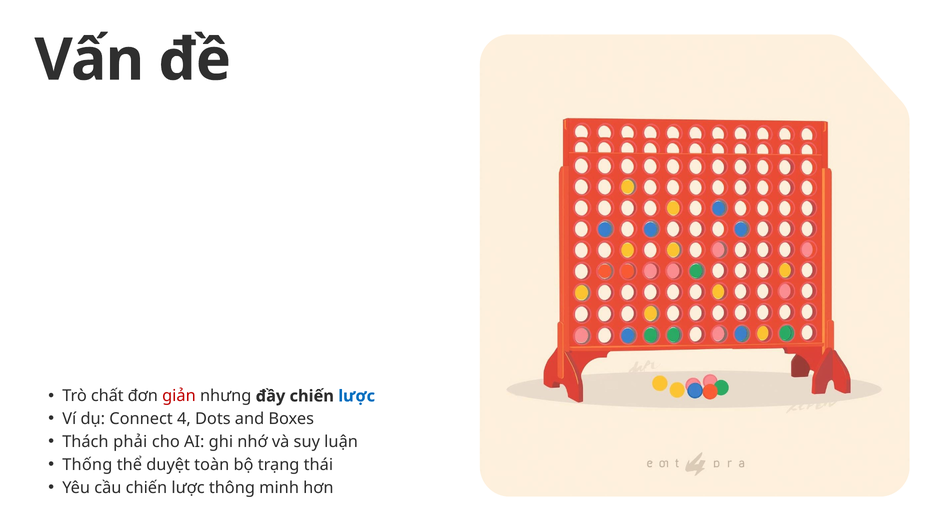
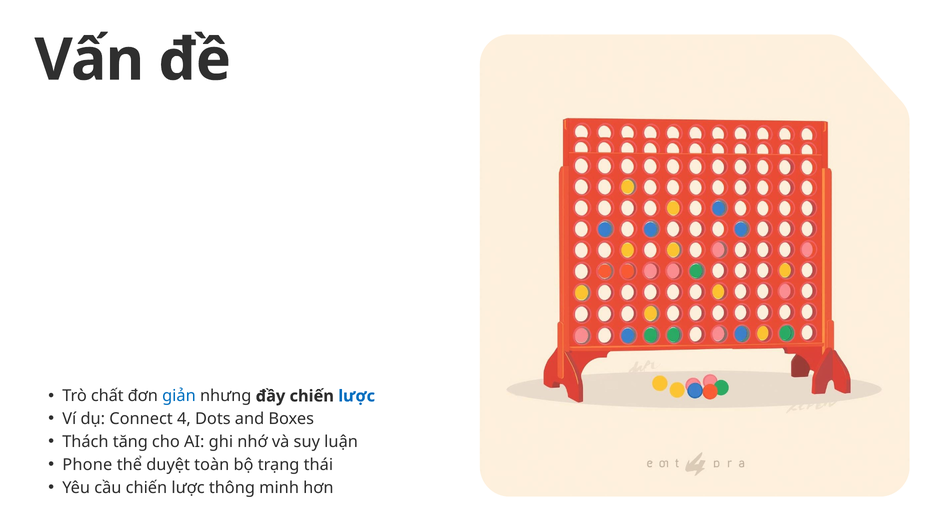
giản colour: red -> blue (179, 396)
phải: phải -> tăng (130, 442)
Thống: Thống -> Phone (87, 465)
